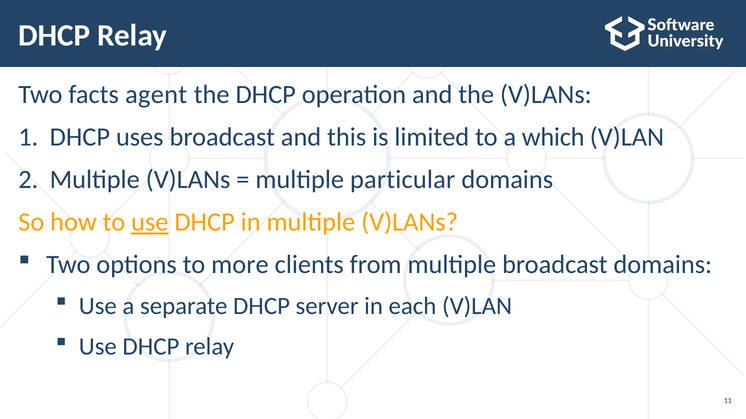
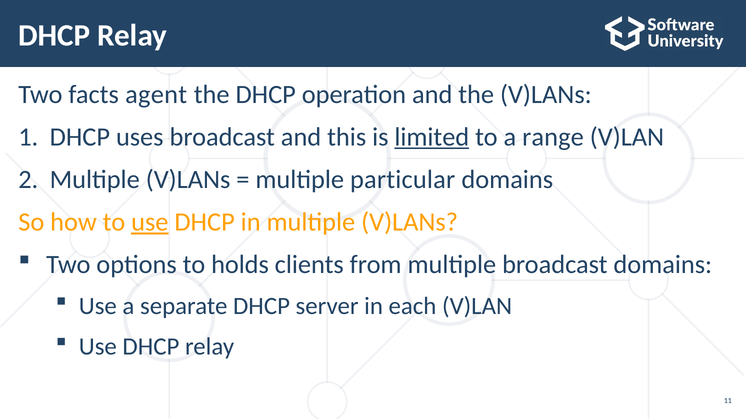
limited underline: none -> present (432, 137)
which: which -> range (553, 137)
more: more -> holds (240, 265)
